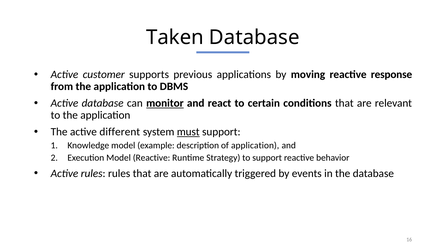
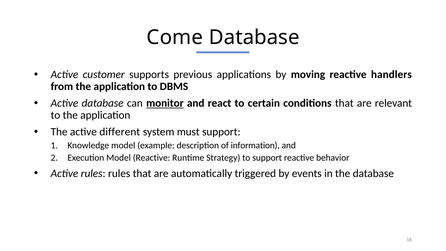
Taken: Taken -> Come (175, 37)
response: response -> handlers (391, 74)
must underline: present -> none (188, 132)
of application: application -> information (255, 145)
